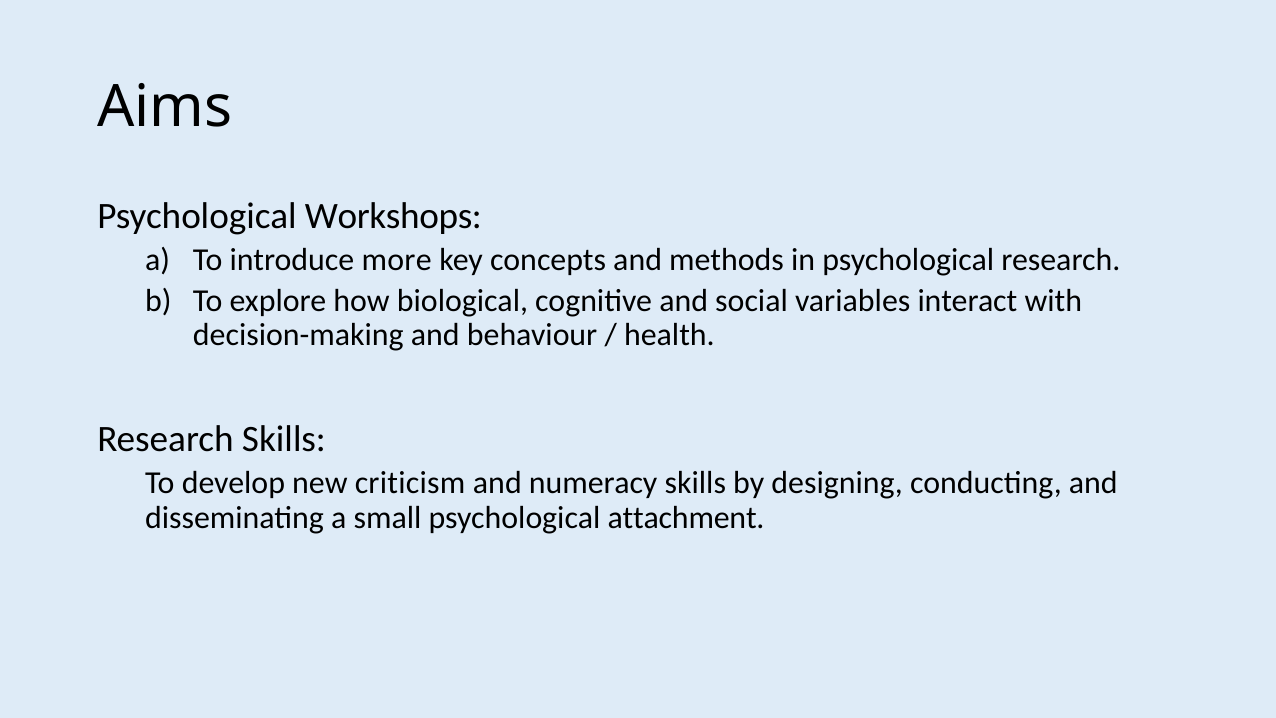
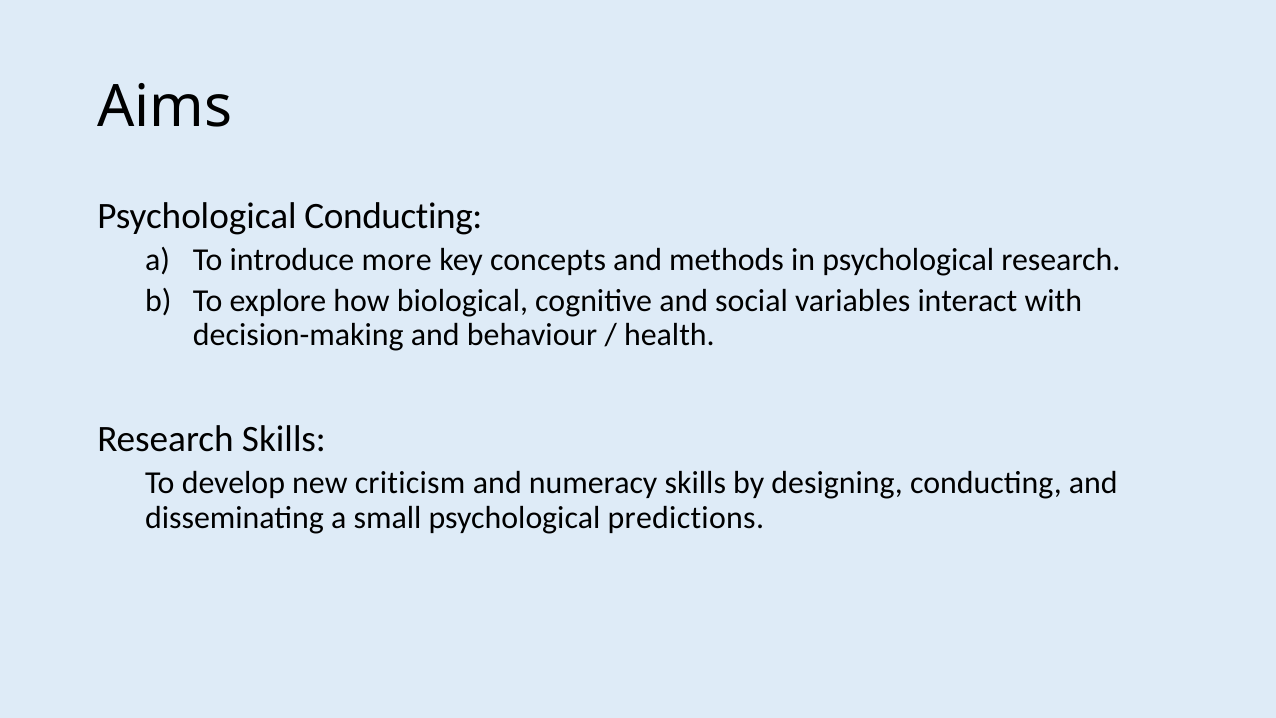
Psychological Workshops: Workshops -> Conducting (393, 216)
attachment: attachment -> predictions (686, 517)
